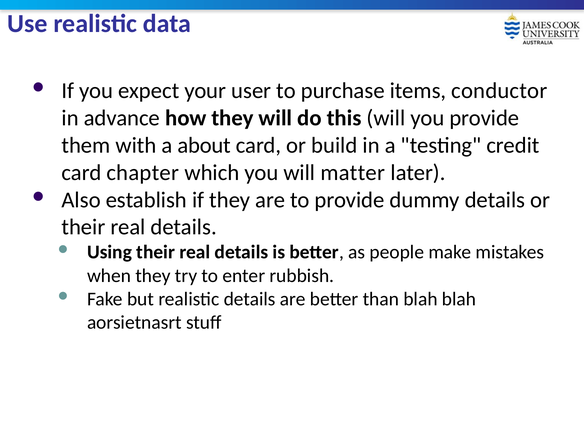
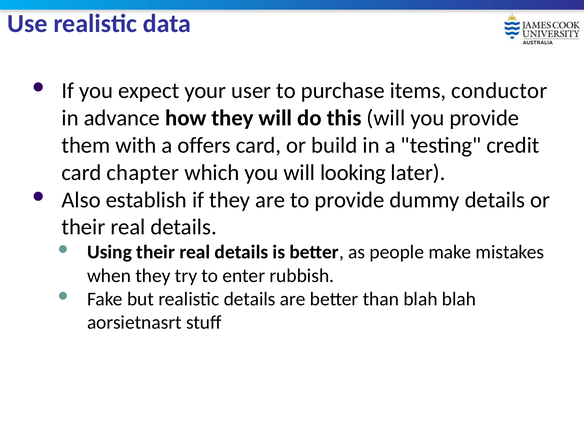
about: about -> offers (204, 145)
matter: matter -> looking (353, 173)
